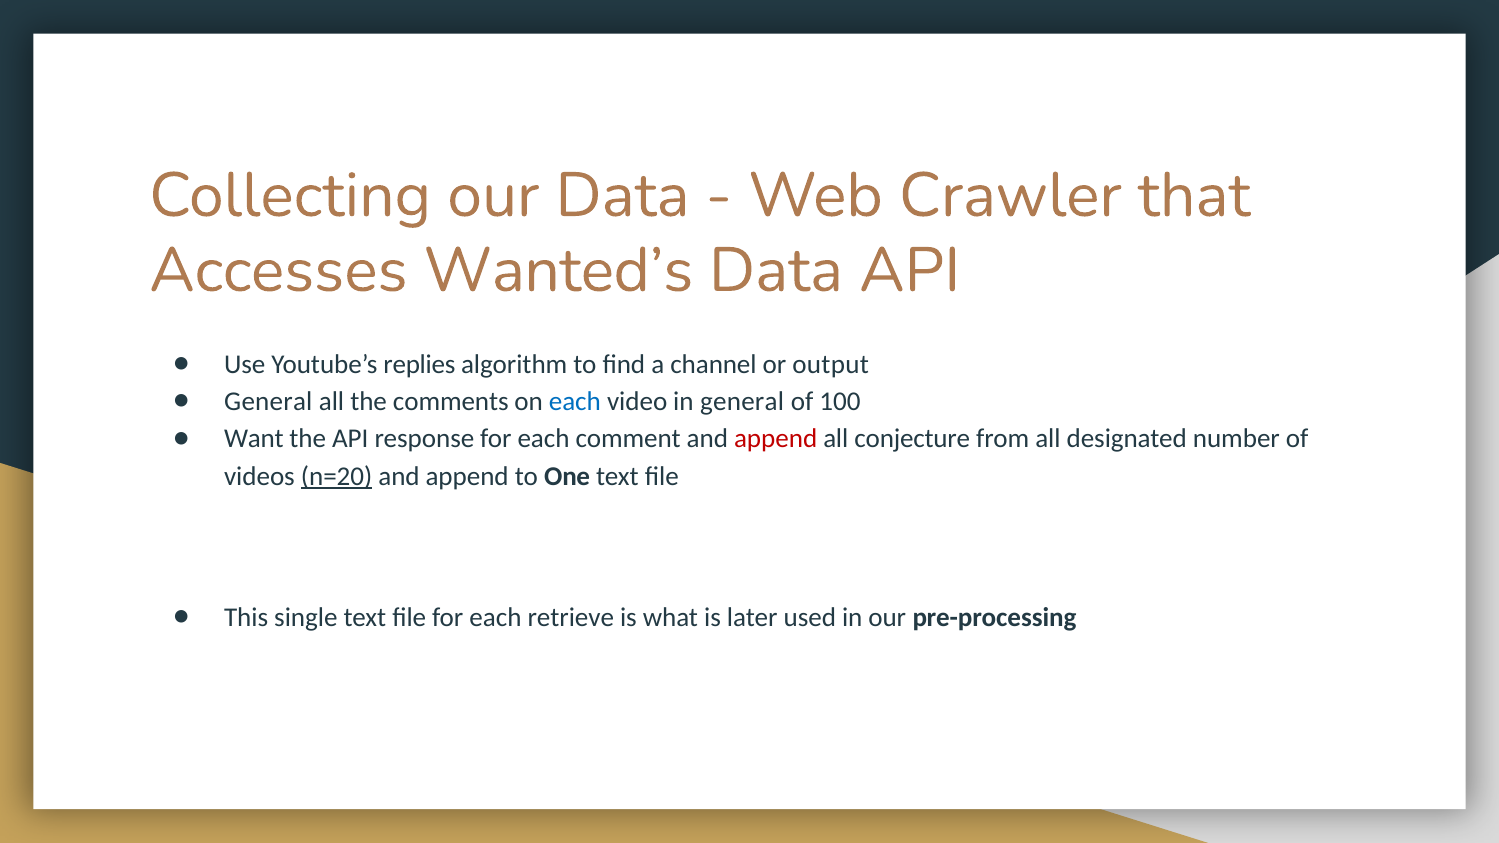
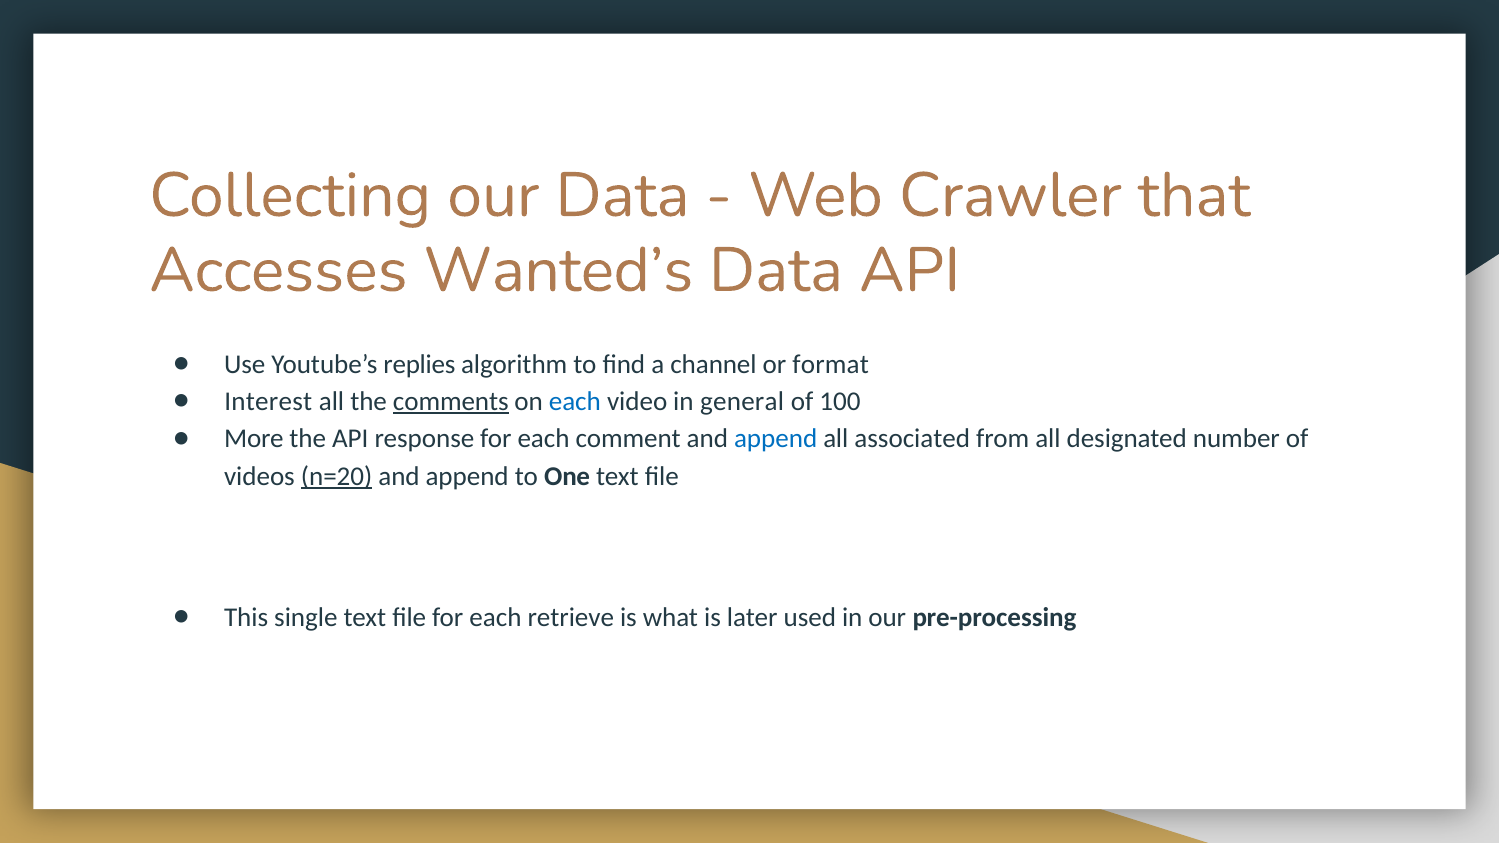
output: output -> format (831, 364)
General: General -> Interest (268, 402)
comments underline: none -> present (451, 402)
Want: Want -> More (254, 439)
append colour: red -> blue (776, 439)
conjecture: conjecture -> associated (912, 439)
